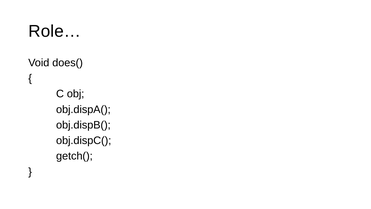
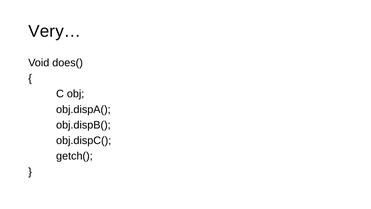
Role…: Role… -> Very… (55, 31)
